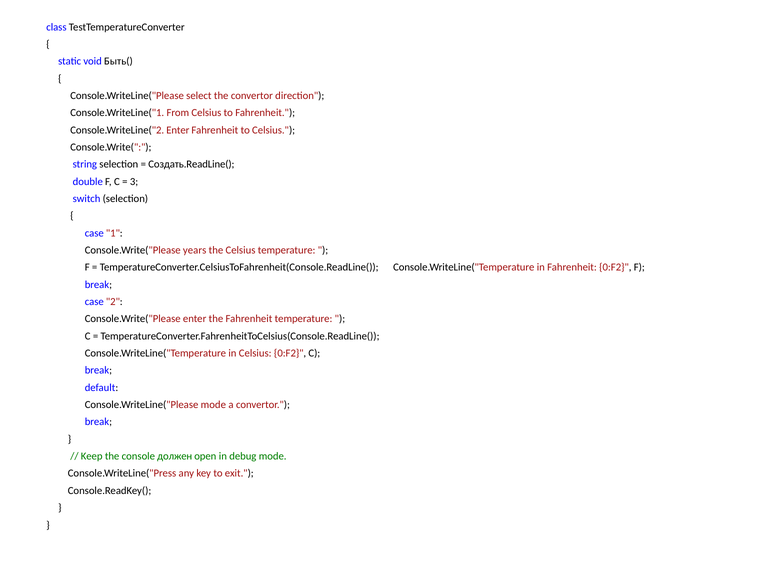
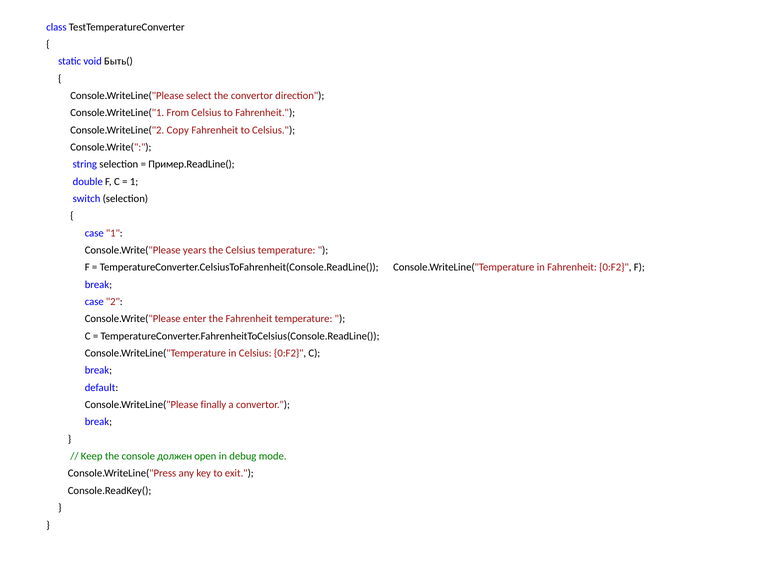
Console.WriteLine("2 Enter: Enter -> Copy (178, 130)
Создать.ReadLine(: Создать.ReadLine( -> Пример.ReadLine( (191, 164)
3: 3 -> 1 (134, 181)
Console.WriteLine("Please mode: mode -> finally (213, 404)
